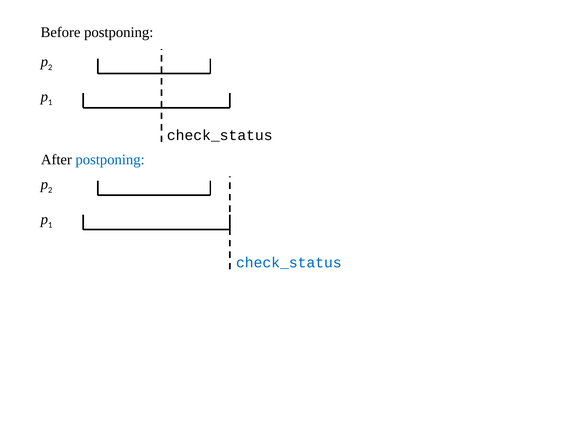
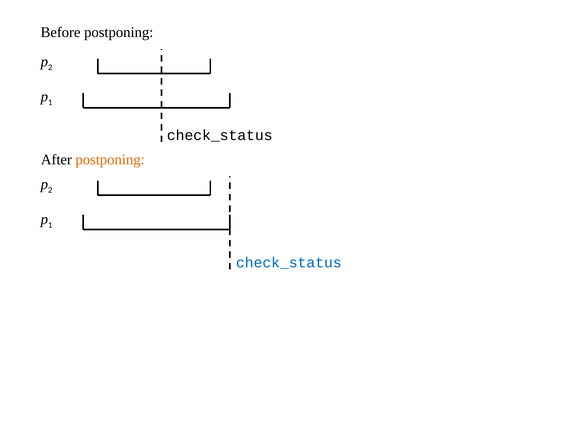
postponing colour: blue -> orange (110, 159)
